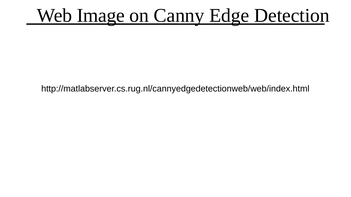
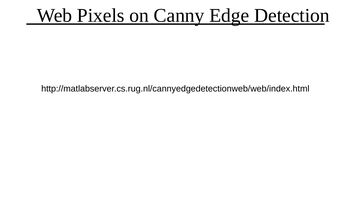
Image: Image -> Pixels (101, 16)
